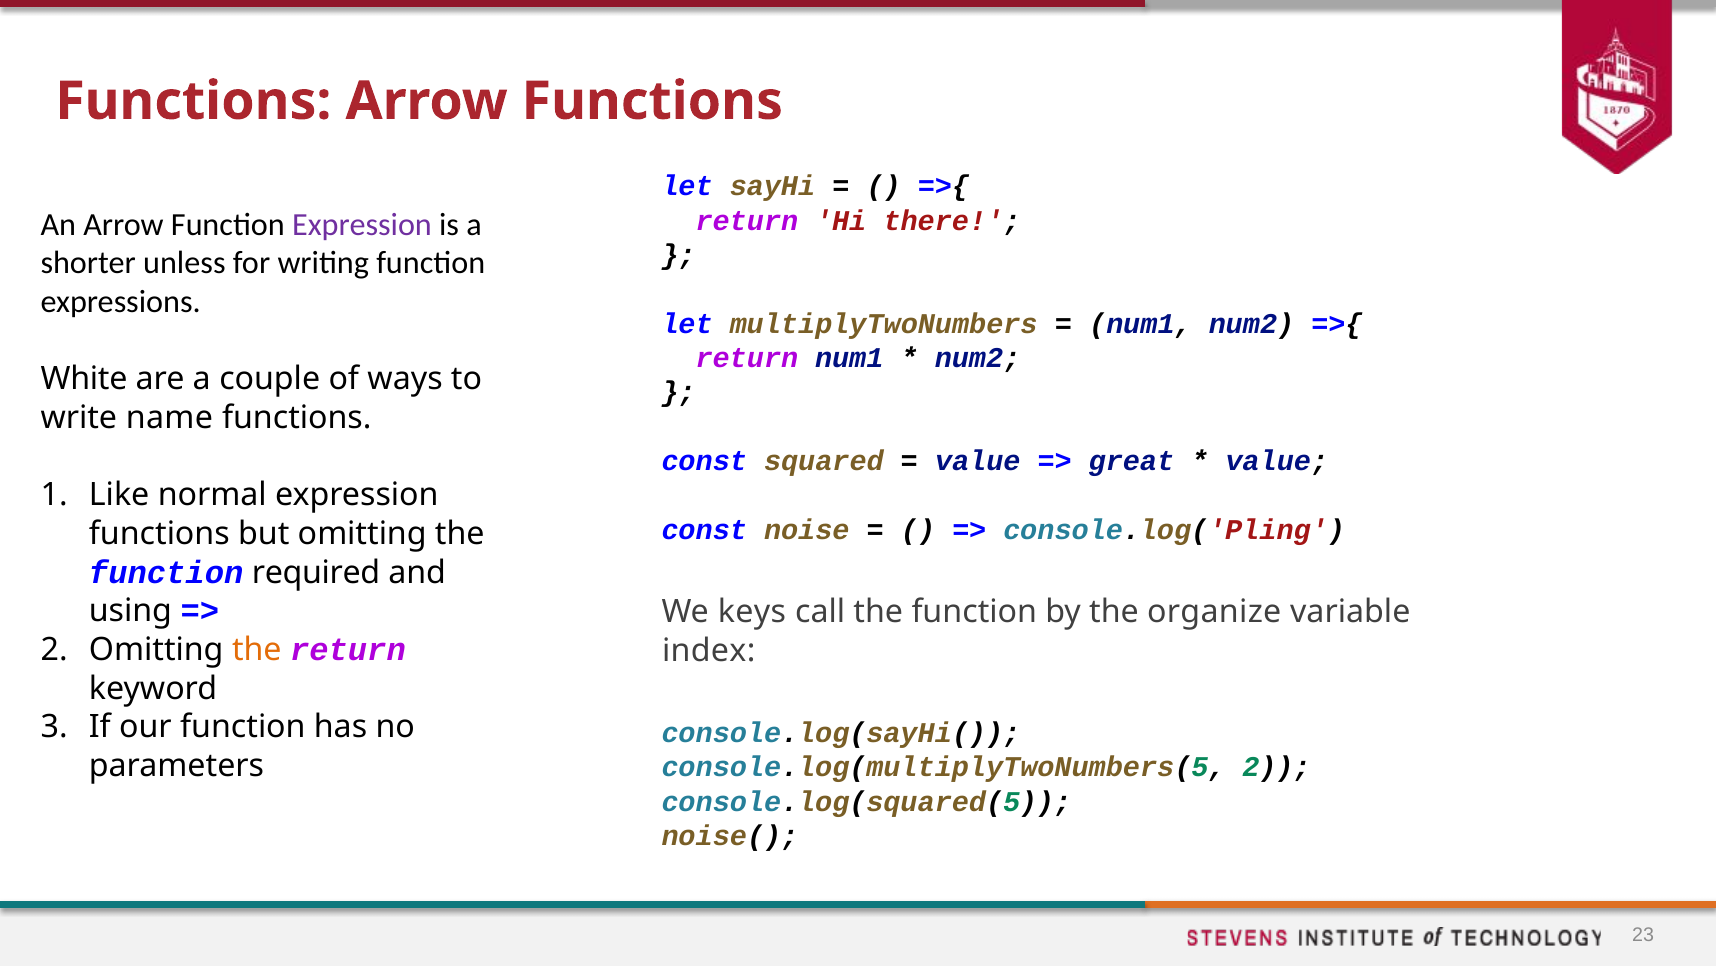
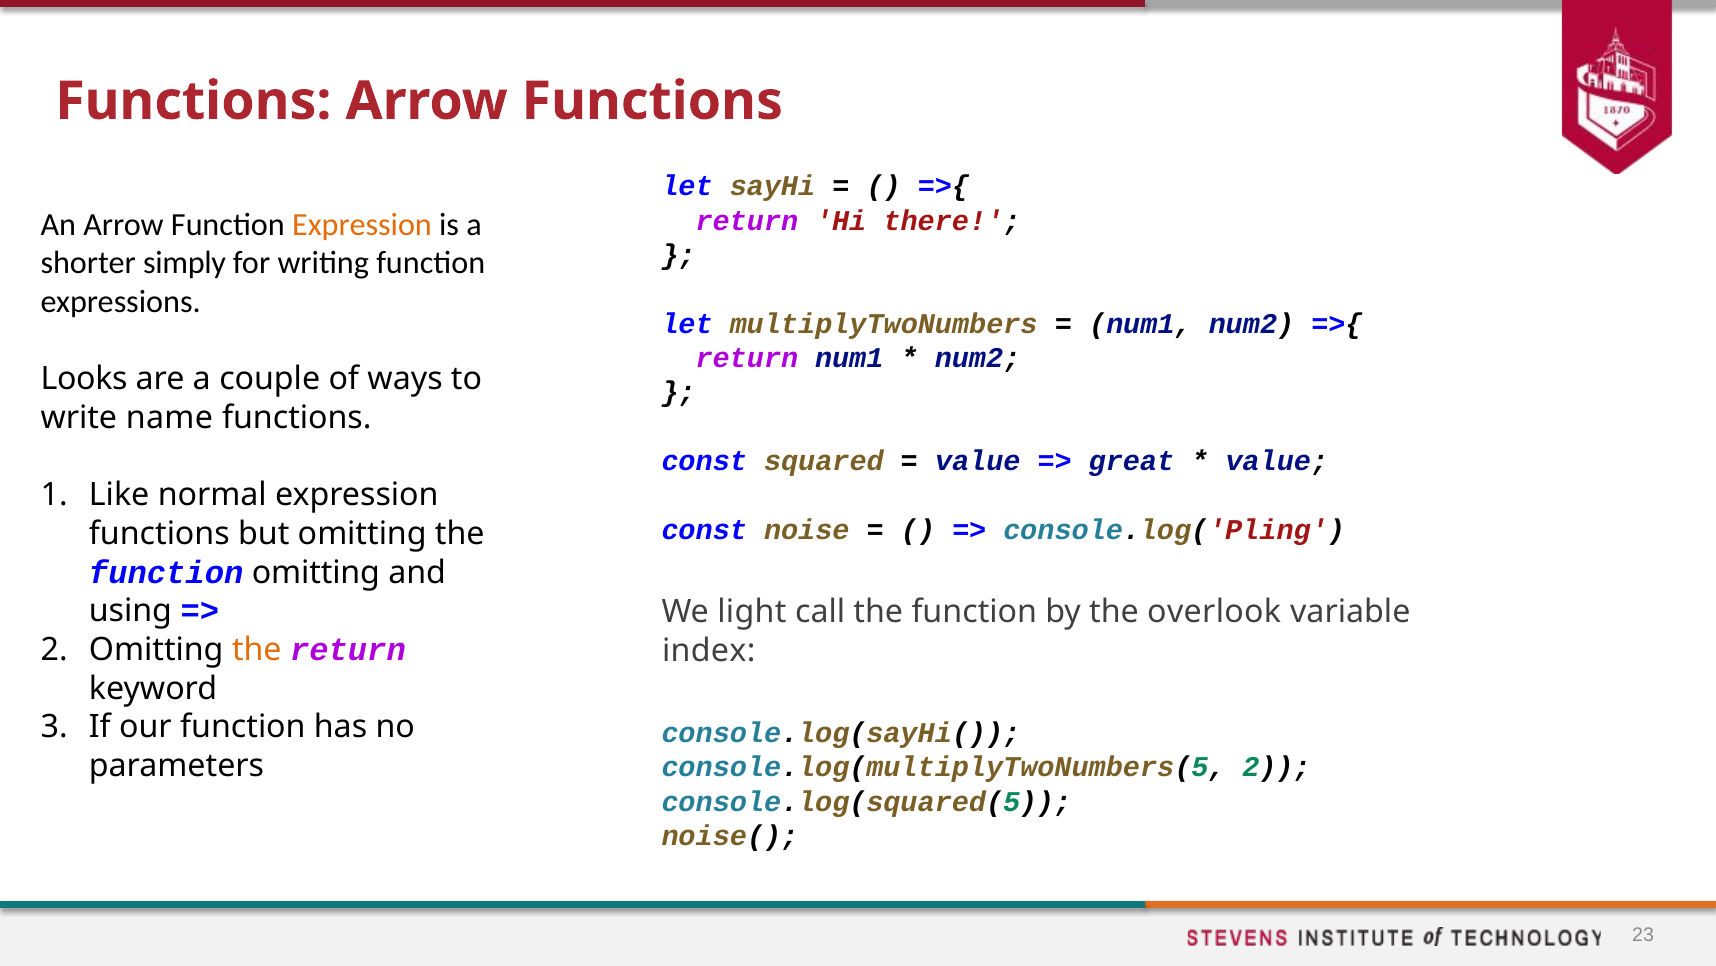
Expression colour: purple -> orange (362, 225)
unless: unless -> simply (185, 263)
White: White -> Looks (84, 379)
function required: required -> omitting (316, 572)
keys: keys -> light (752, 612)
organize: organize -> overlook (1214, 612)
